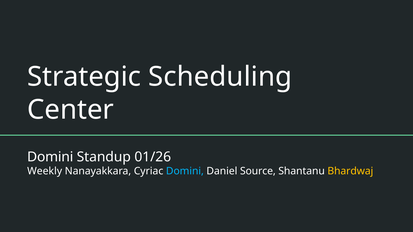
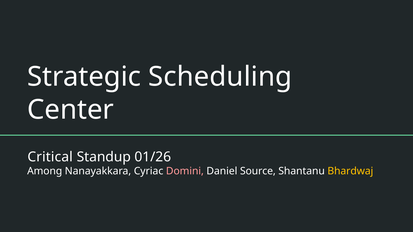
Domini: Domini -> Critical (50, 157)
Weekly: Weekly -> Among (45, 171)
Domini colour: light blue -> pink (185, 171)
